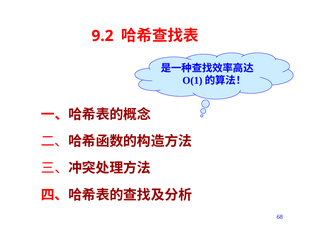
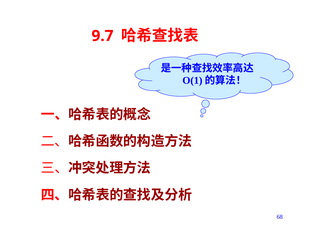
9.2: 9.2 -> 9.7 (102, 36)
